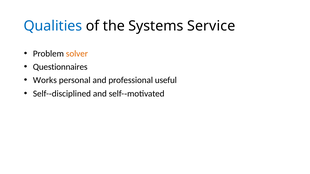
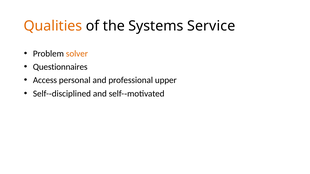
Qualities colour: blue -> orange (53, 26)
Works: Works -> Access (45, 80)
useful: useful -> upper (166, 80)
